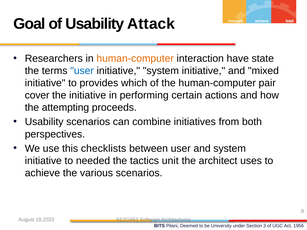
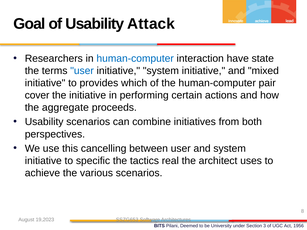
human-computer colour: orange -> blue (135, 59)
attempting: attempting -> aggregate (65, 108)
checklists: checklists -> cancelling (104, 149)
needed: needed -> specific (93, 161)
unit: unit -> real (170, 161)
